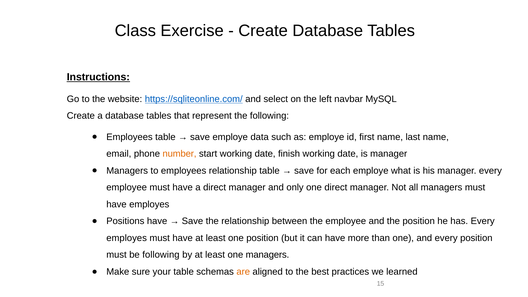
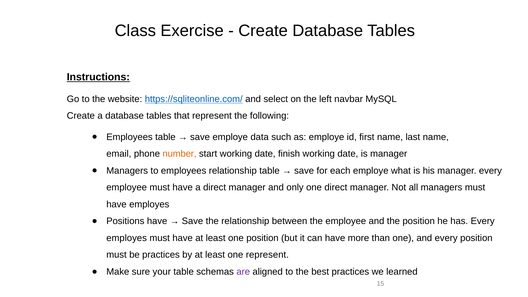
be following: following -> practices (161, 255)
one managers: managers -> represent (267, 255)
are colour: orange -> purple (243, 272)
